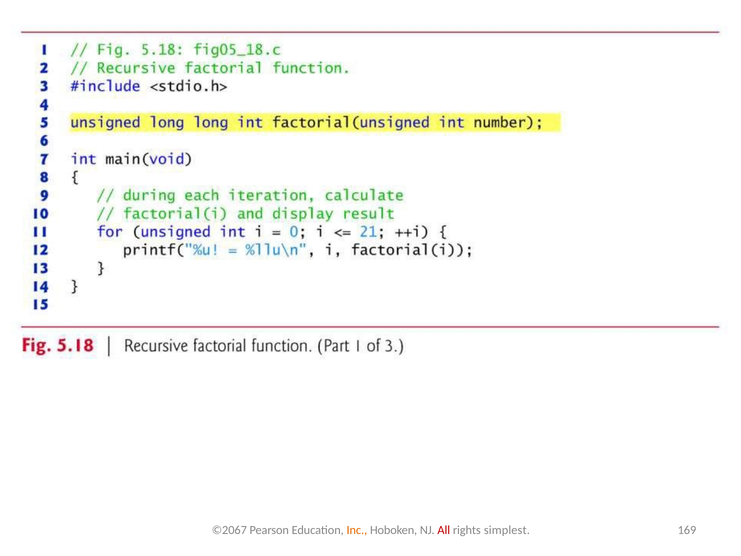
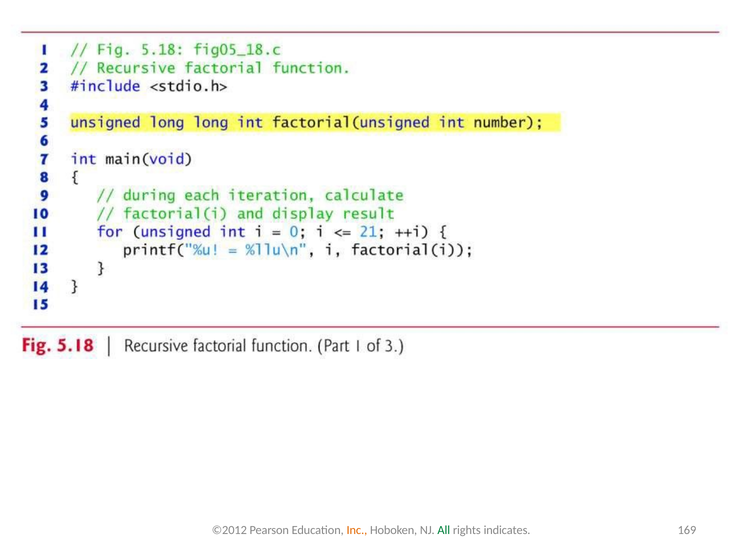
©2067: ©2067 -> ©2012 (229, 530)
All colour: red -> green (444, 530)
simplest: simplest -> indicates (507, 530)
